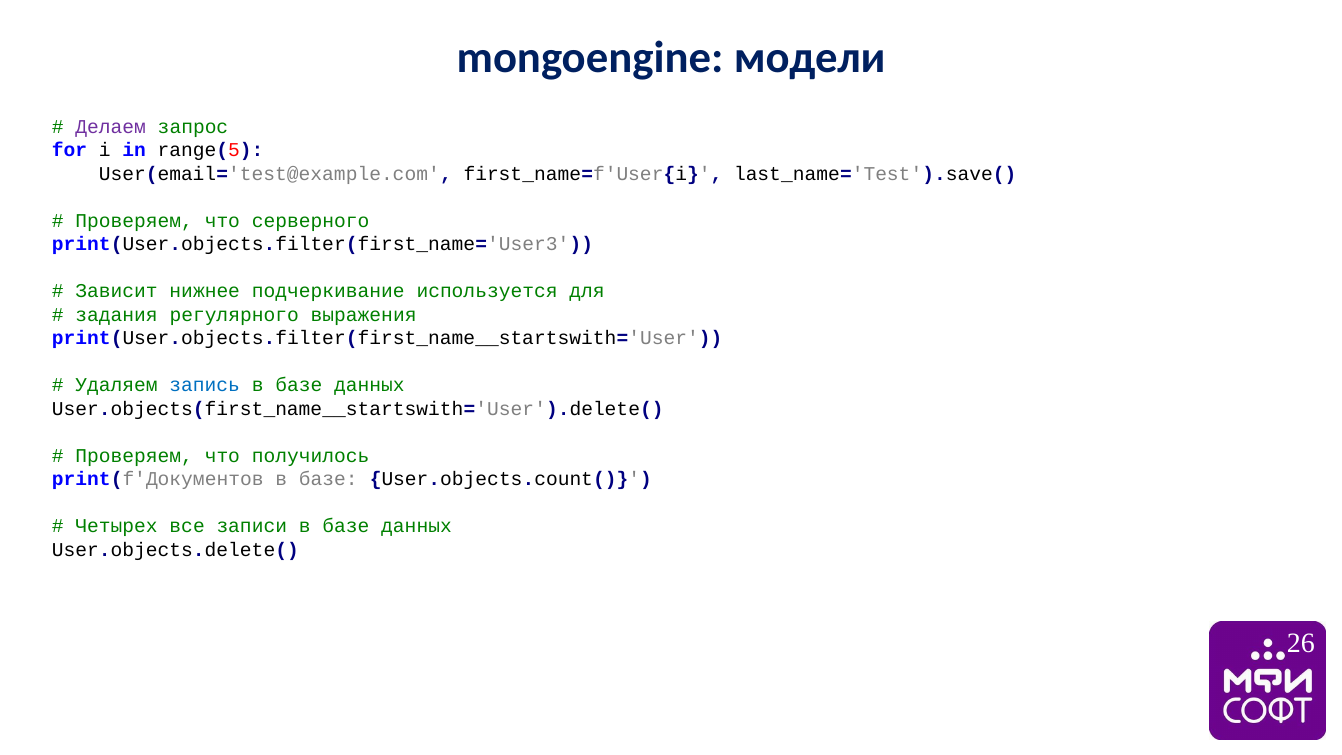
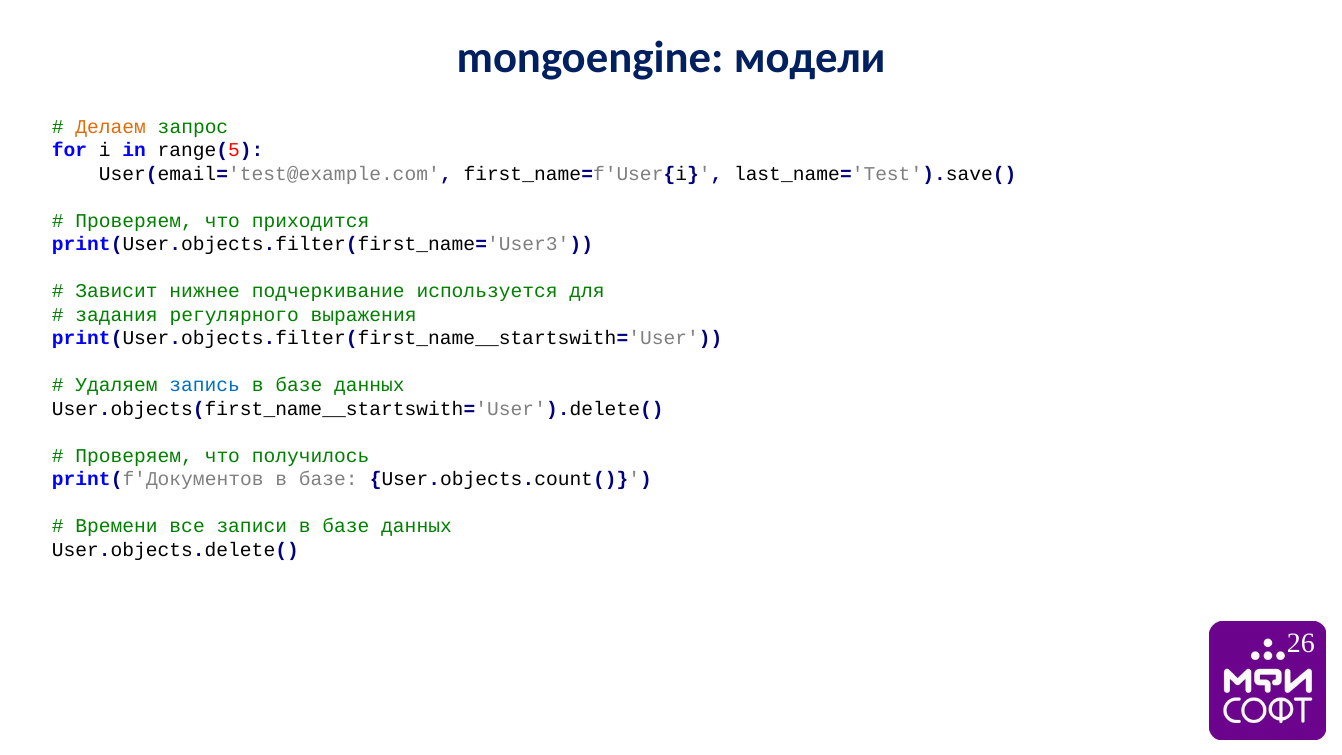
Делаем colour: purple -> orange (111, 127)
серверного: серверного -> приходится (311, 221)
Четырех: Четырех -> Времени (117, 526)
